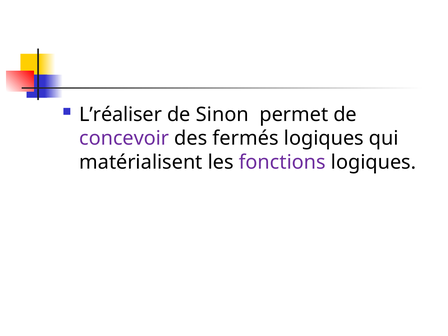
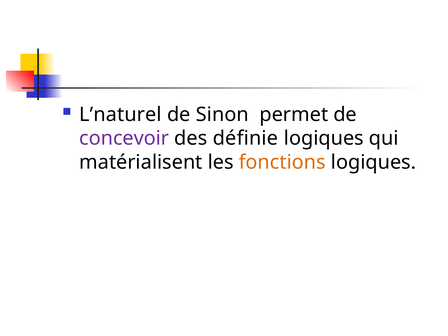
L’réaliser: L’réaliser -> L’naturel (120, 114)
fermés: fermés -> définie (245, 138)
fonctions colour: purple -> orange (282, 162)
